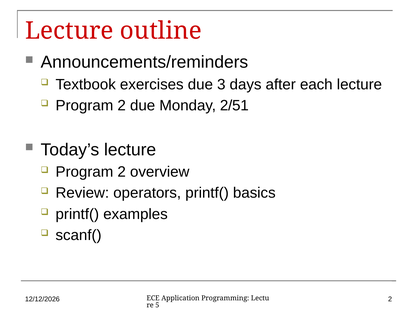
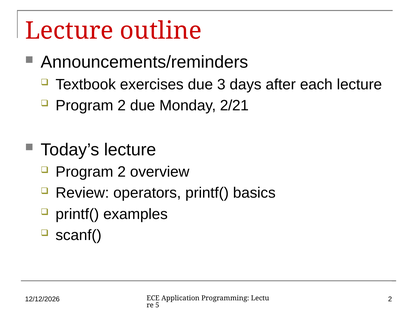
2/51: 2/51 -> 2/21 (234, 106)
